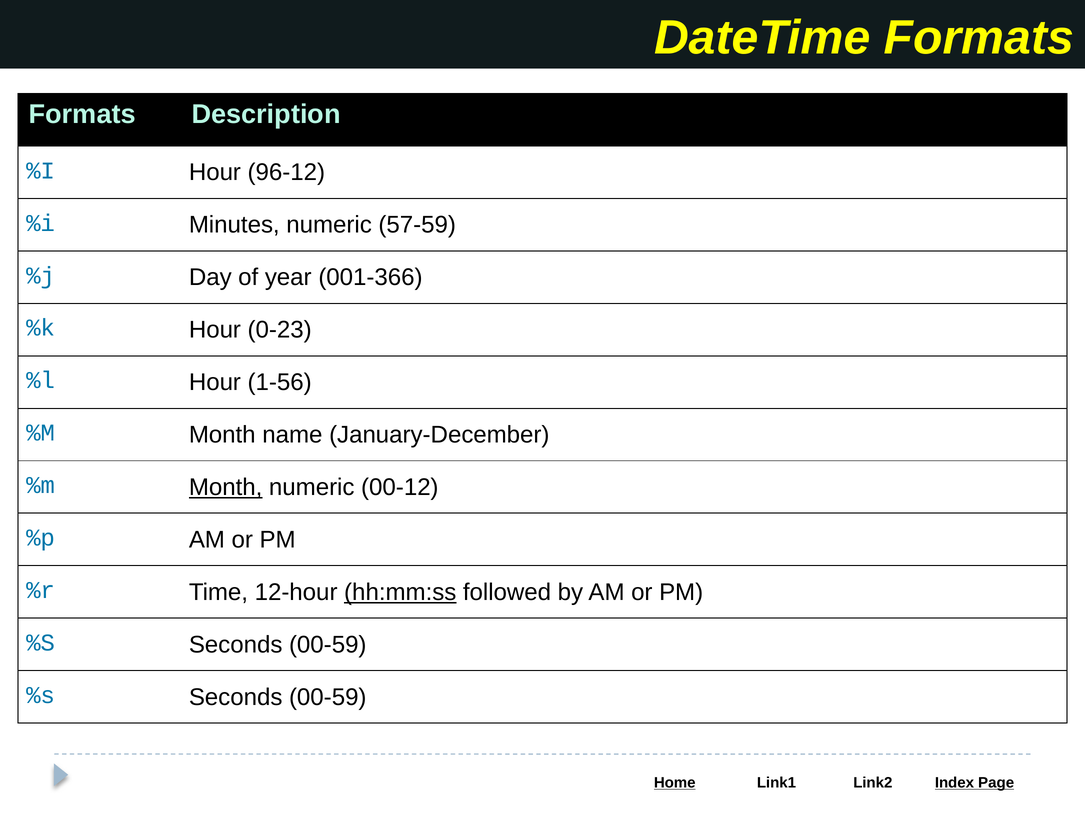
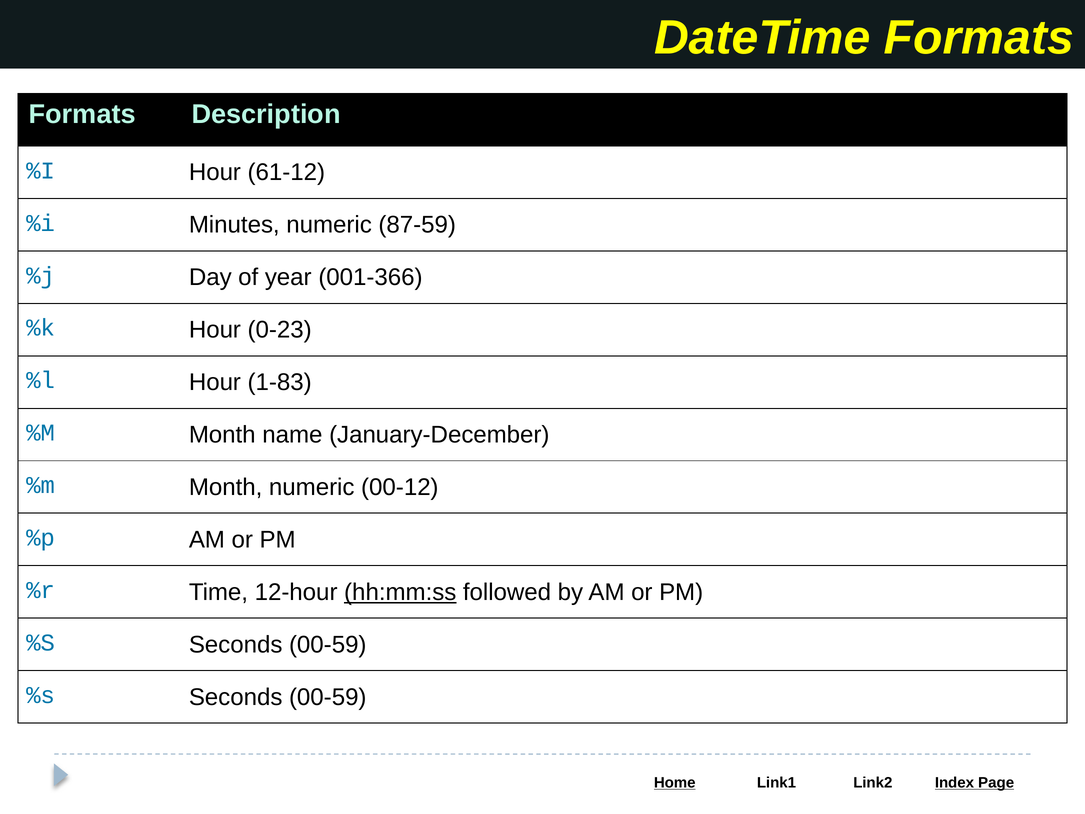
96-12: 96-12 -> 61-12 (286, 172)
57-59: 57-59 -> 87-59 (417, 225)
1-56: 1-56 -> 1-83 (280, 382)
Month underline: present -> none (226, 487)
